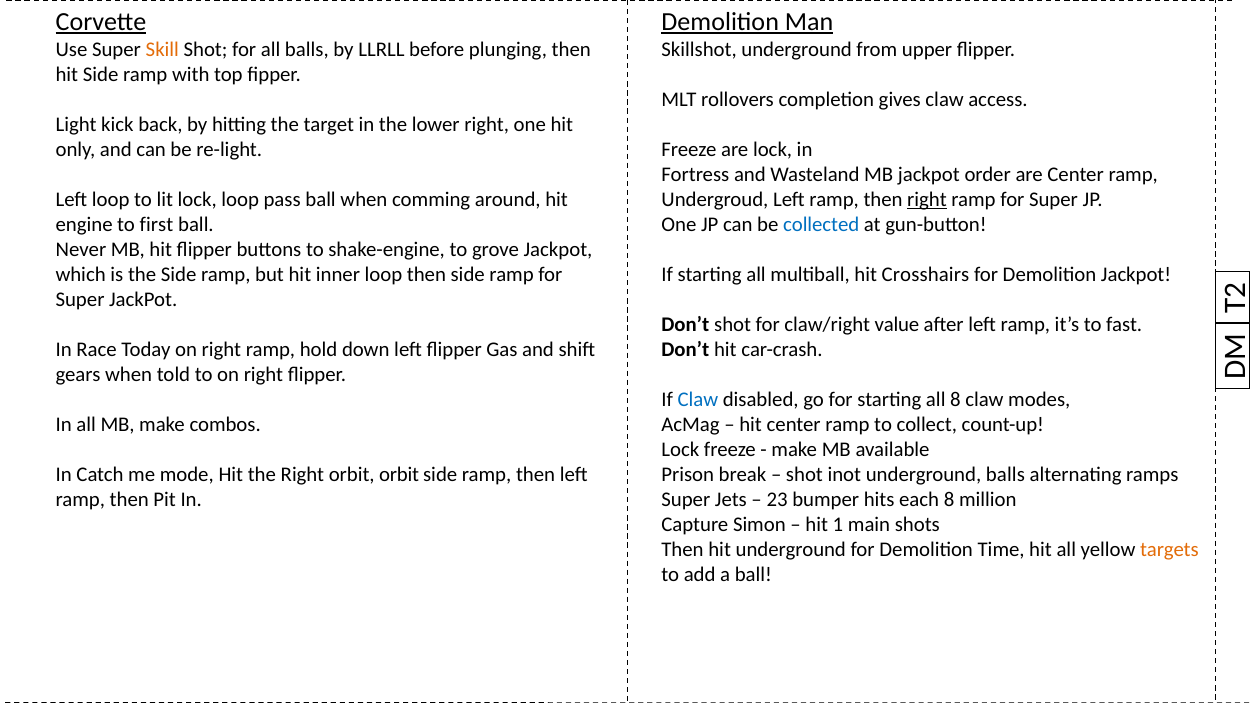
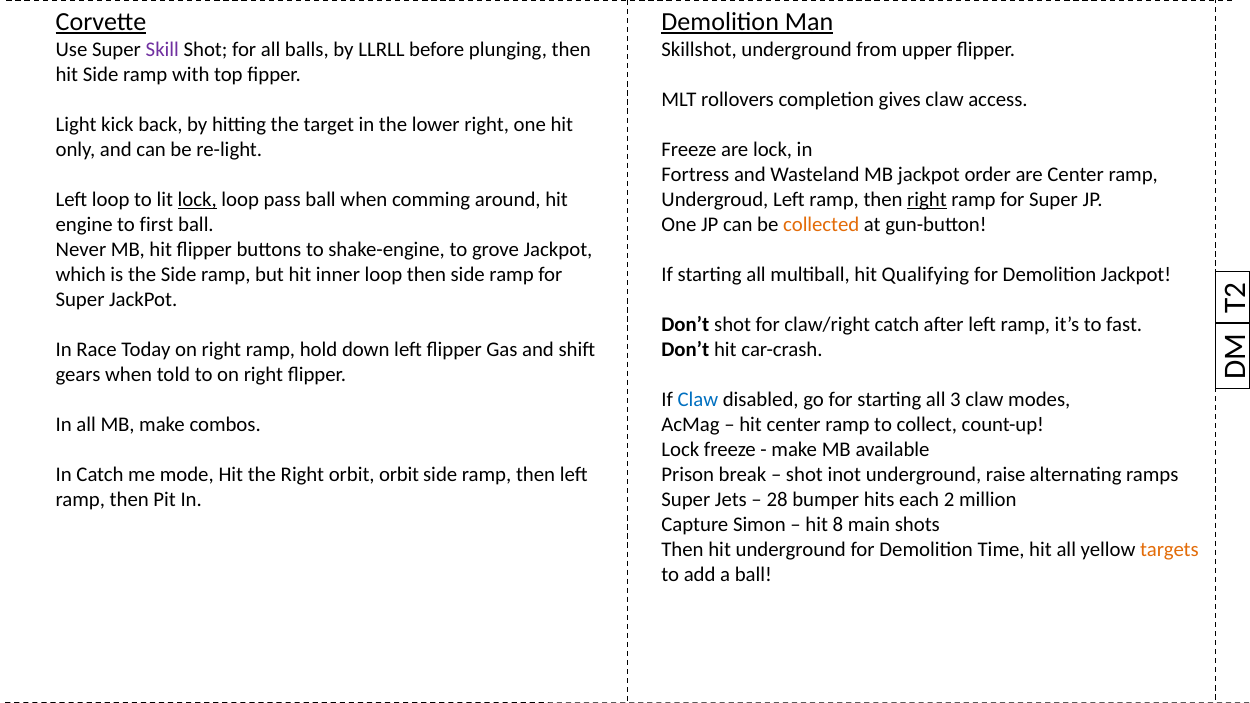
Skill colour: orange -> purple (162, 50)
lock underline: none -> present (197, 200)
collected colour: blue -> orange (821, 225)
Crosshairs: Crosshairs -> Qualifying (925, 275)
claw/right value: value -> catch (897, 325)
all 8: 8 -> 3 (955, 400)
underground balls: balls -> raise (1006, 475)
23: 23 -> 28 (777, 500)
each 8: 8 -> 2 (949, 500)
1: 1 -> 8 (838, 525)
